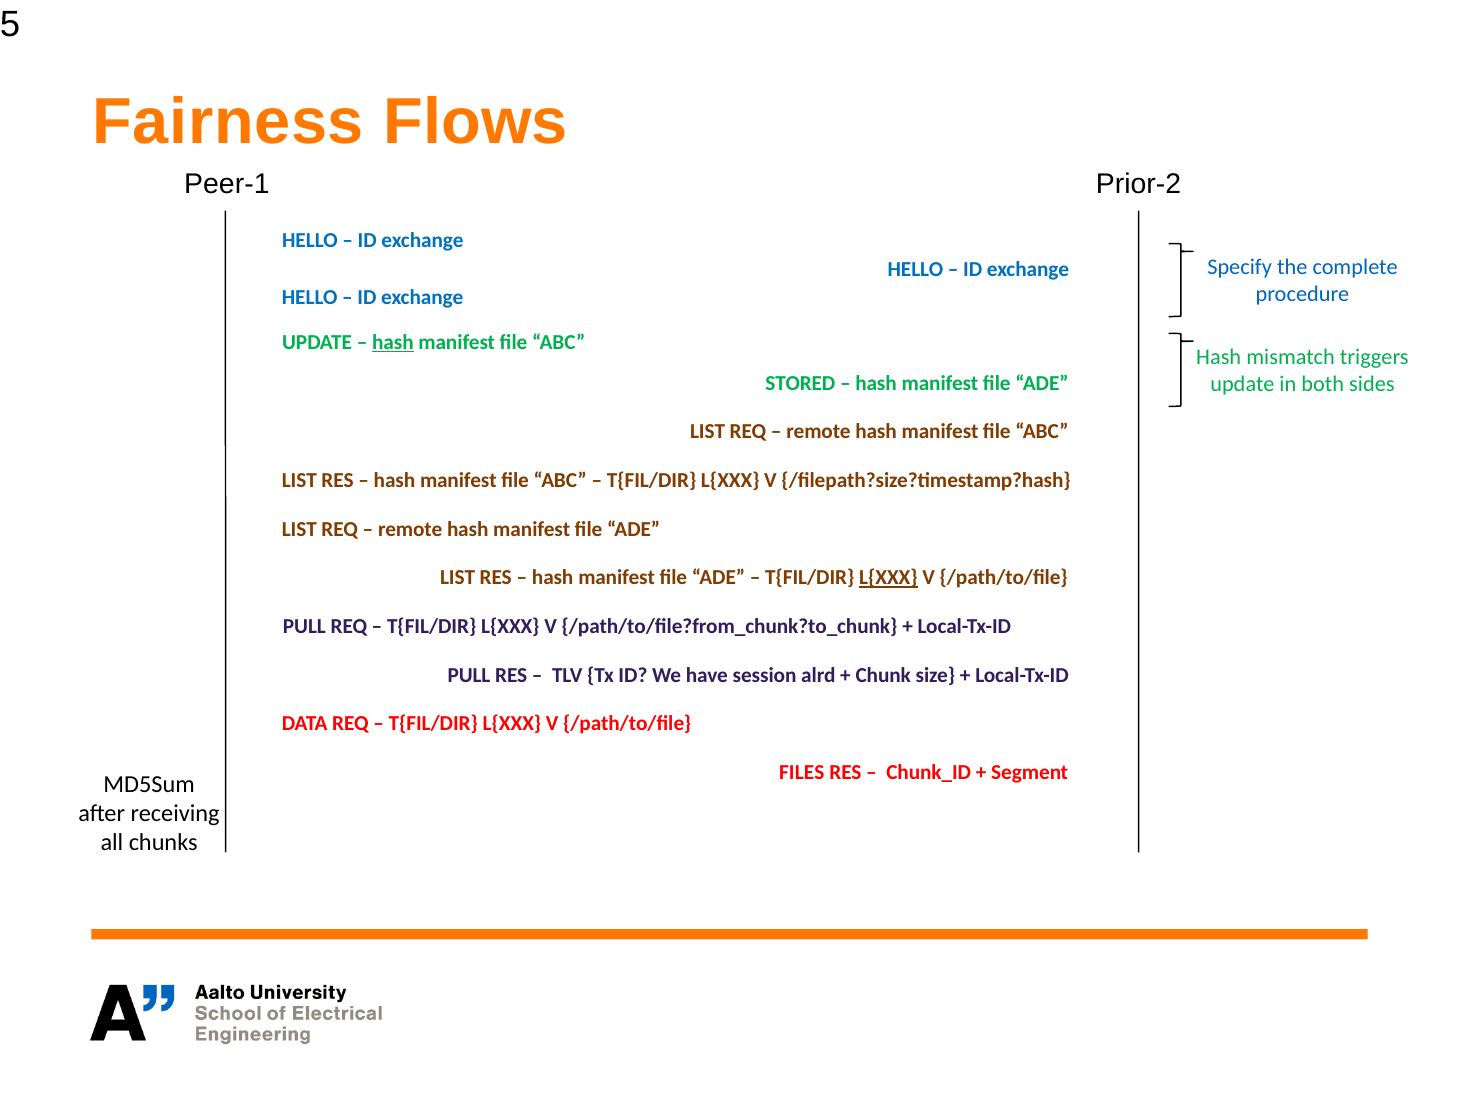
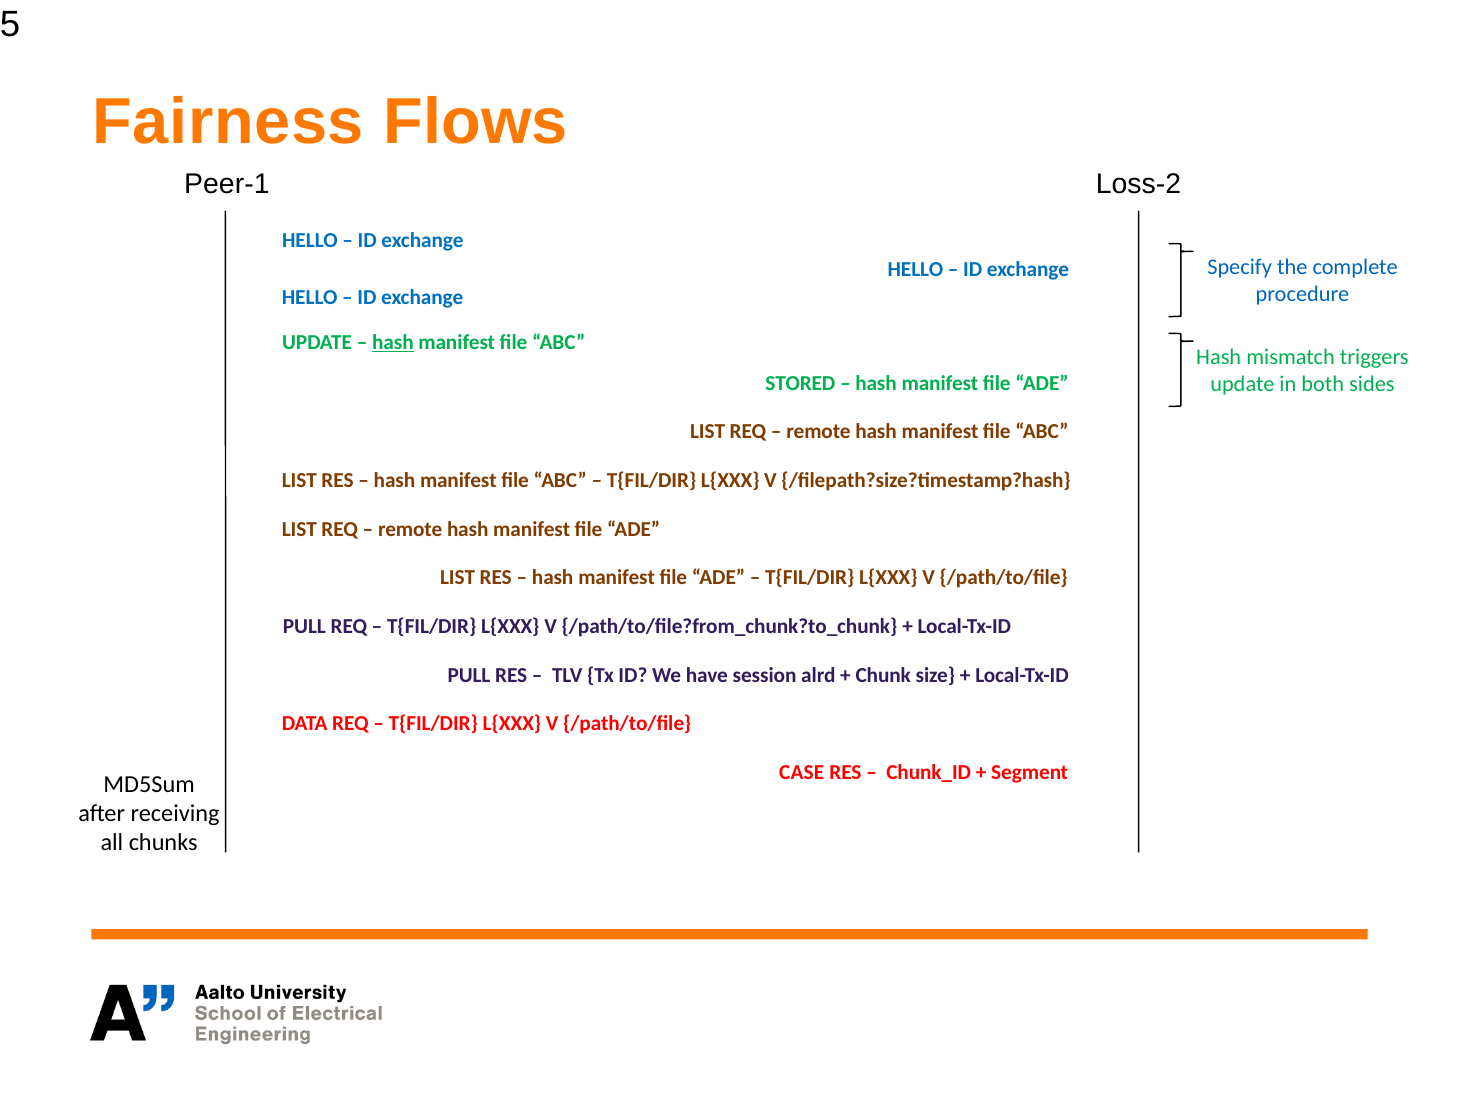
Prior-2: Prior-2 -> Loss-2 (1139, 185)
L{XXX underline: present -> none (888, 578)
FILES: FILES -> CASE (802, 772)
